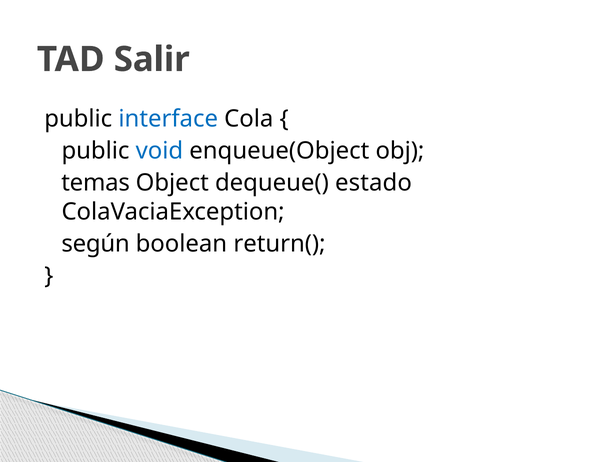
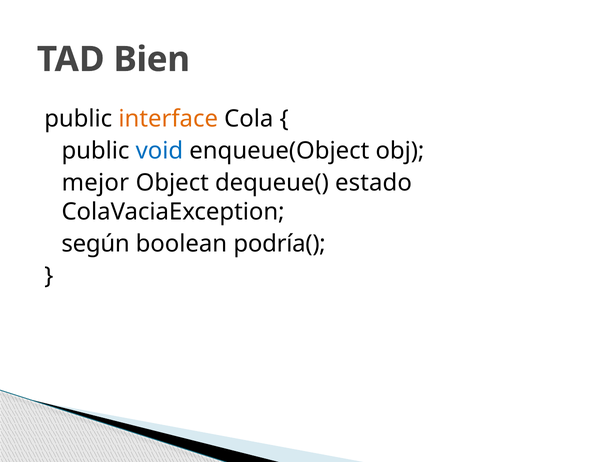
Salir: Salir -> Bien (152, 59)
interface colour: blue -> orange (168, 119)
temas: temas -> mejor (95, 183)
return(: return( -> podría( (280, 244)
